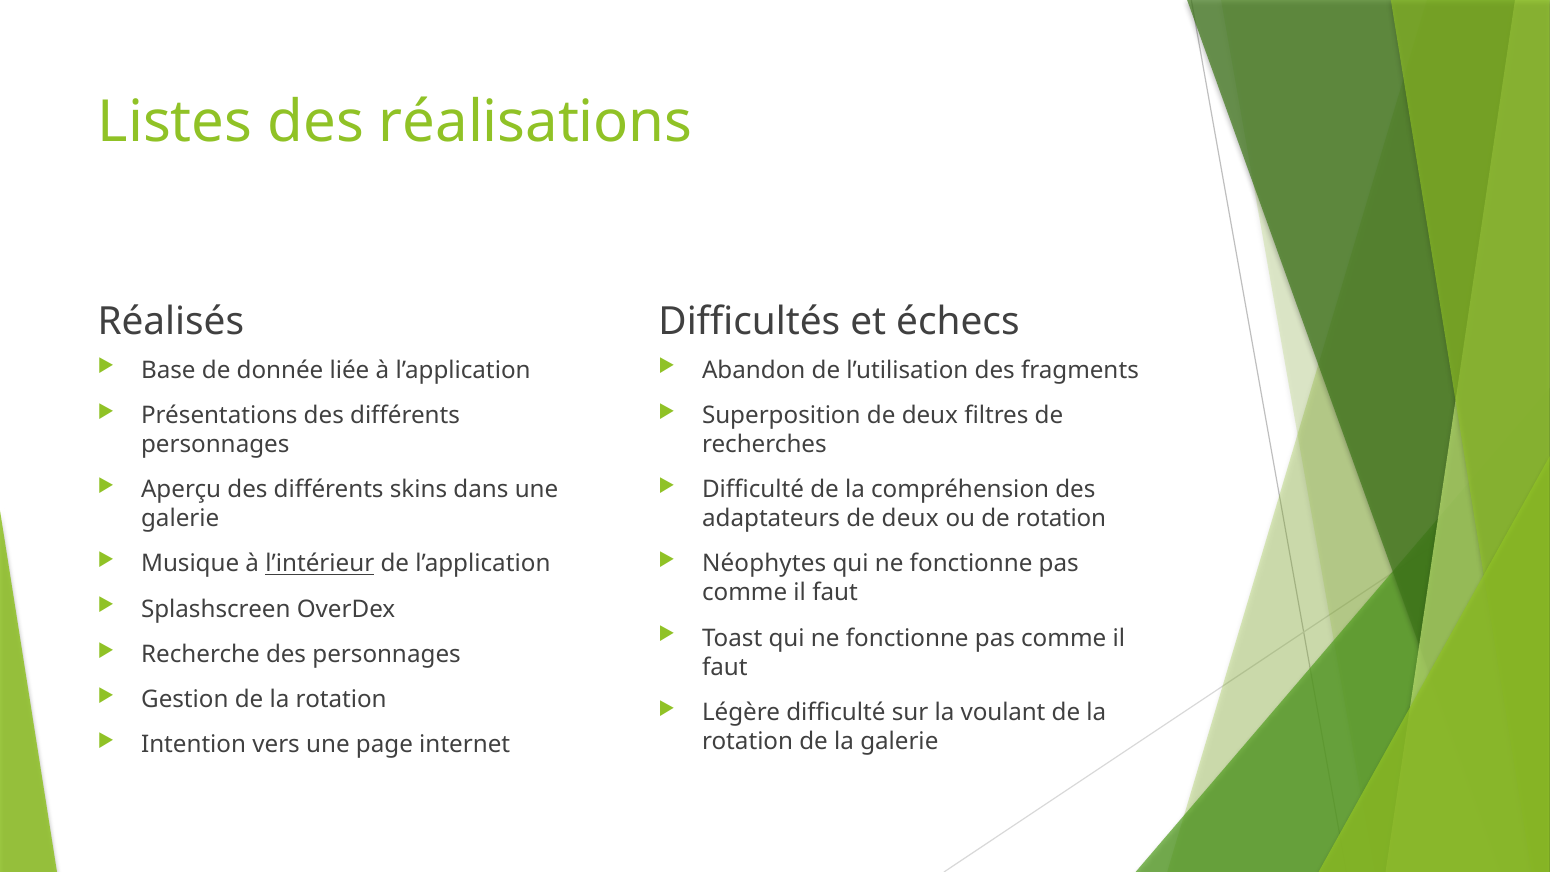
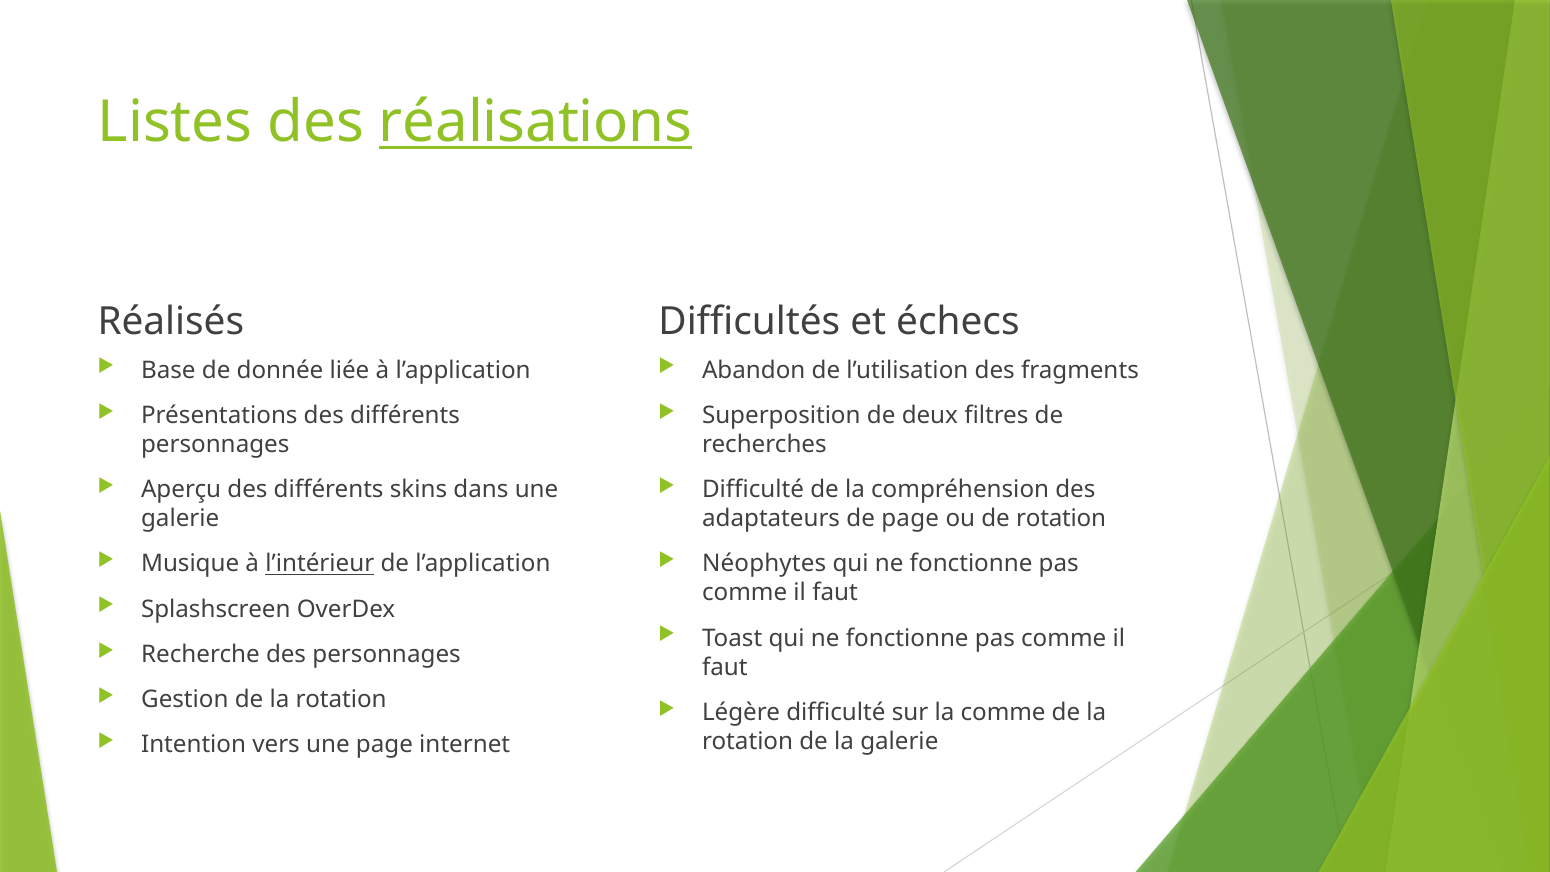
réalisations underline: none -> present (536, 122)
adaptateurs de deux: deux -> page (910, 519)
la voulant: voulant -> comme (1003, 712)
